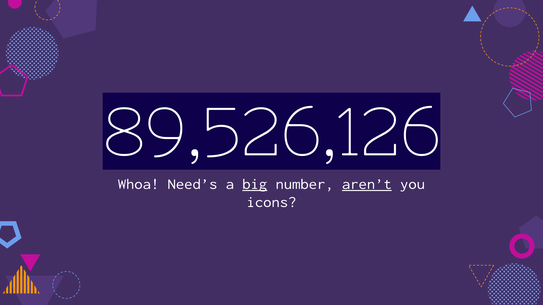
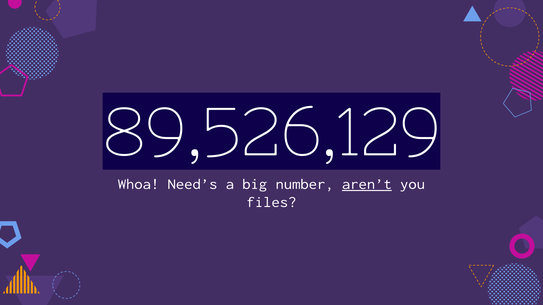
89,526,126: 89,526,126 -> 89,526,129 (272, 133)
big underline: present -> none (255, 184)
icons: icons -> files (271, 202)
